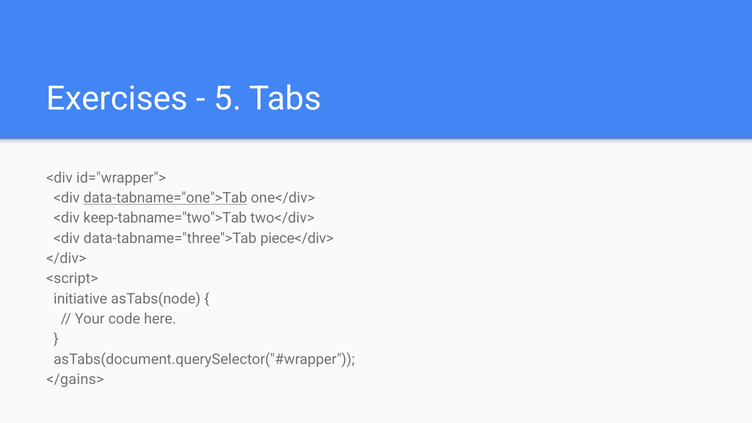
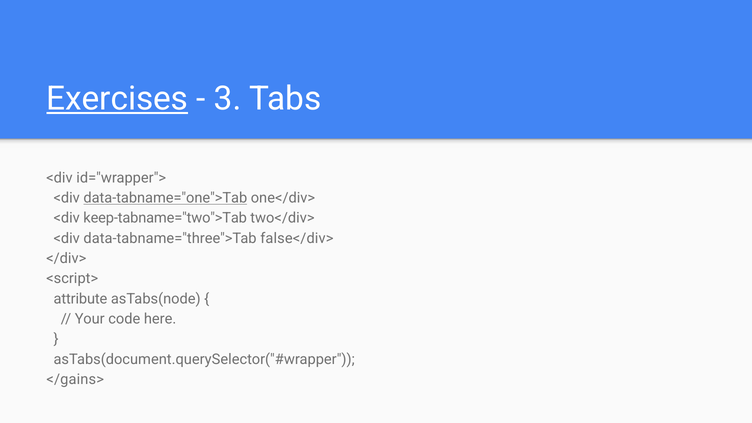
Exercises underline: none -> present (117, 99)
5: 5 -> 3 (228, 99)
piece</div>: piece</div> -> false</div> (297, 238)
initiative: initiative -> attribute (80, 299)
